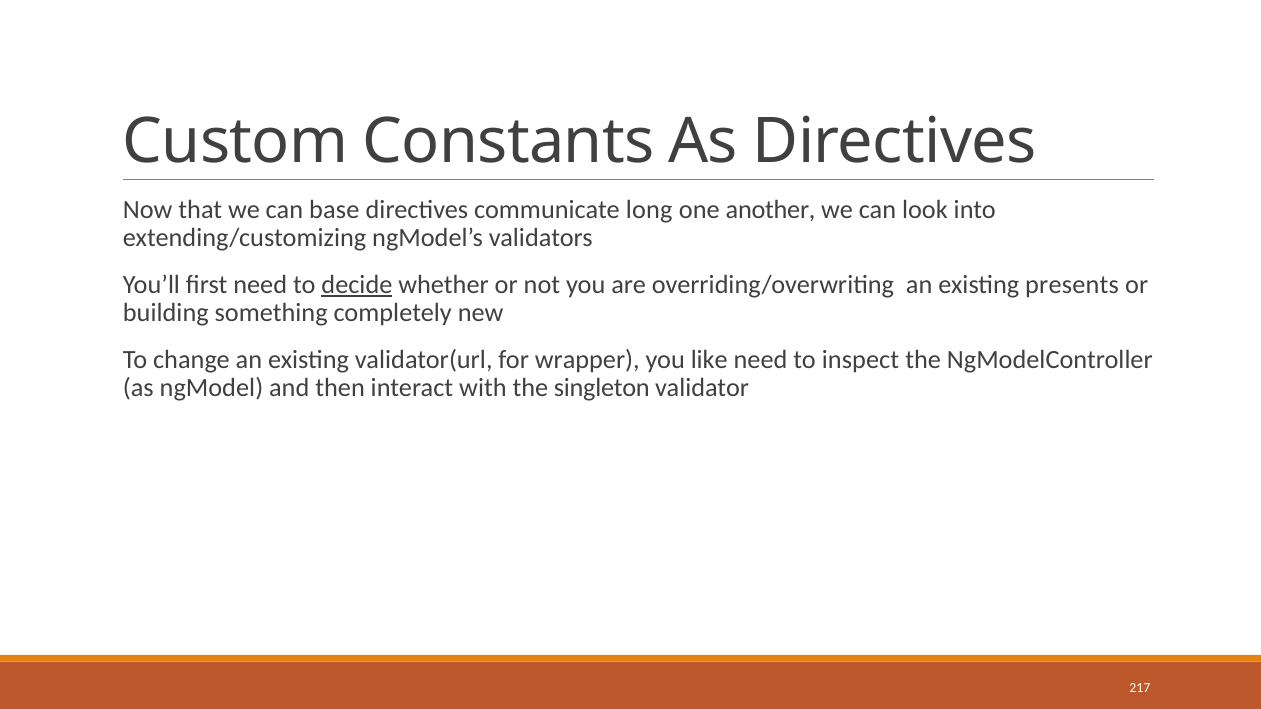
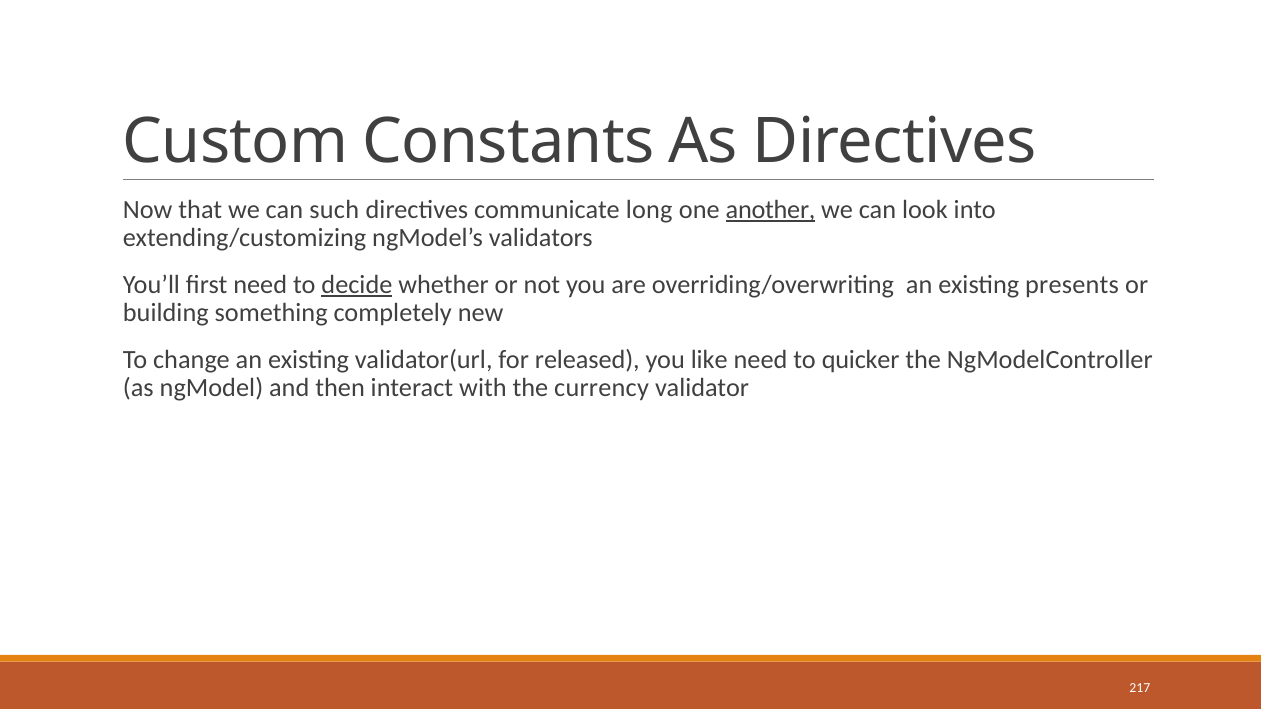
base: base -> such (334, 210)
another underline: none -> present (771, 210)
wrapper: wrapper -> released (587, 360)
inspect: inspect -> quicker (861, 360)
singleton: singleton -> currency (602, 388)
